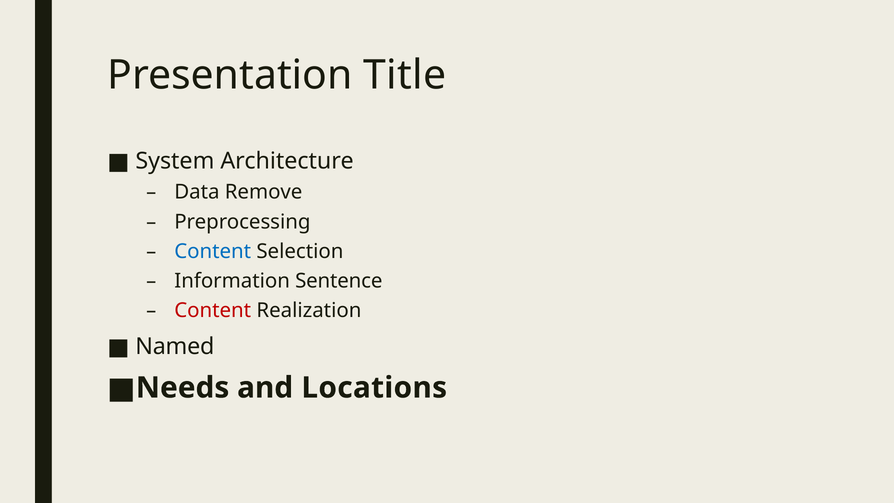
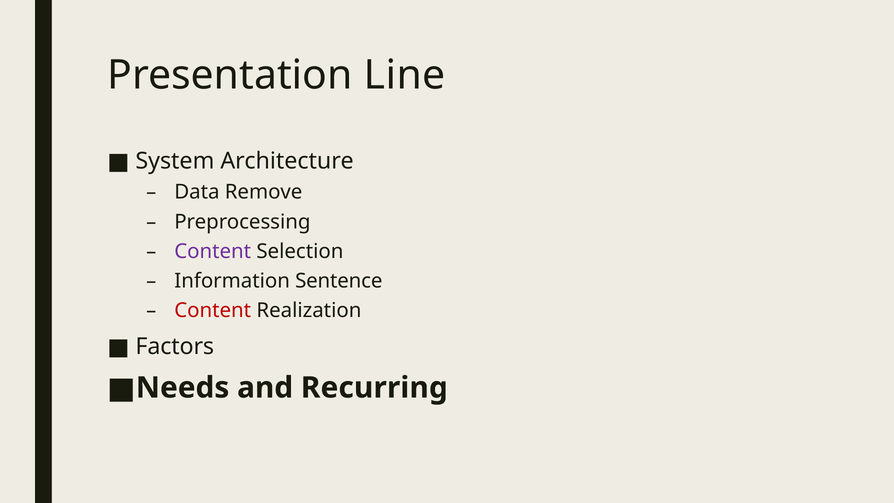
Title: Title -> Line (405, 75)
Content colour: blue -> purple (213, 251)
Named: Named -> Factors (175, 346)
Locations: Locations -> Recurring (374, 388)
